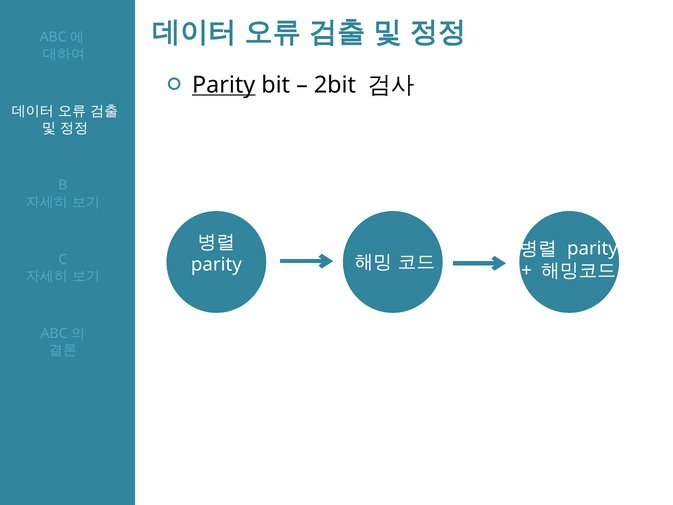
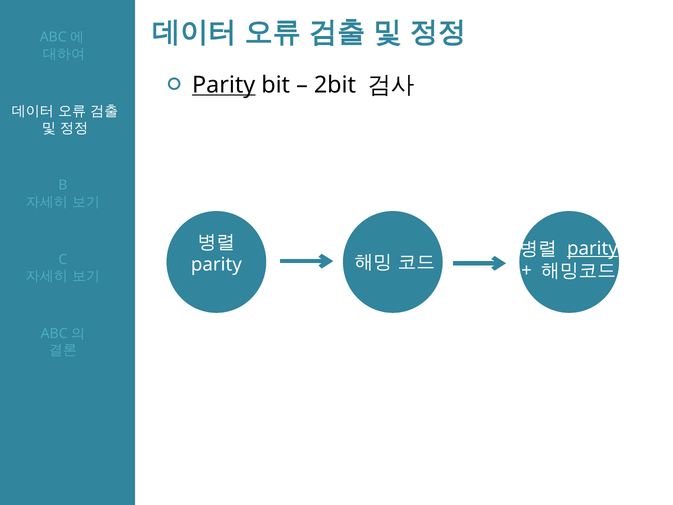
parity underline: none -> present (592, 248)
